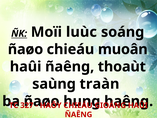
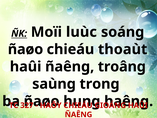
muoân: muoân -> thoaùt (123, 49)
thoaùt: thoaùt -> troâng (122, 67)
traàn: traàn -> trong (100, 84)
